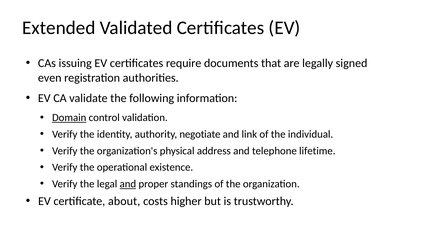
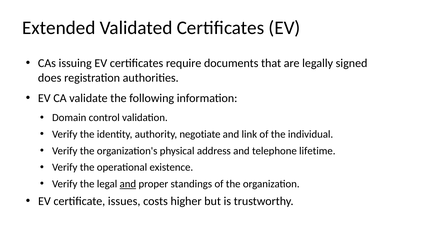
even: even -> does (50, 78)
Domain underline: present -> none (69, 117)
about: about -> issues (124, 201)
